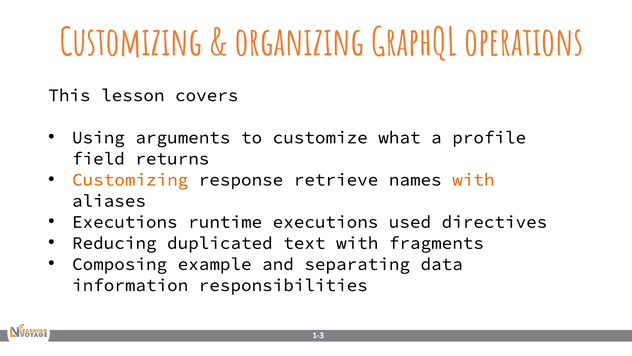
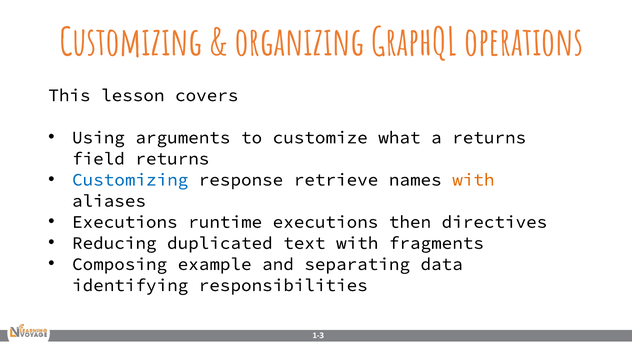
a profile: profile -> returns (489, 137)
Customizing colour: orange -> blue (130, 179)
used: used -> then (410, 222)
information: information -> identifying (130, 285)
